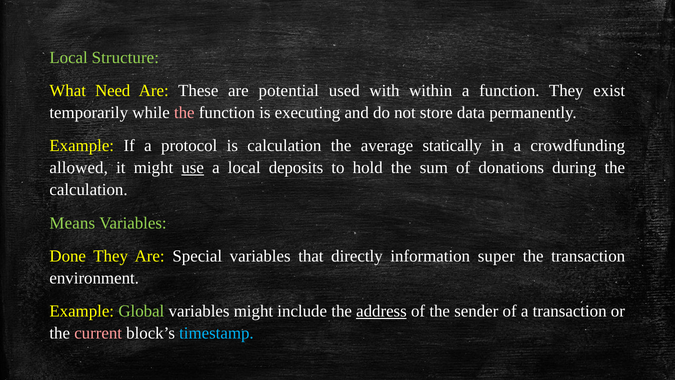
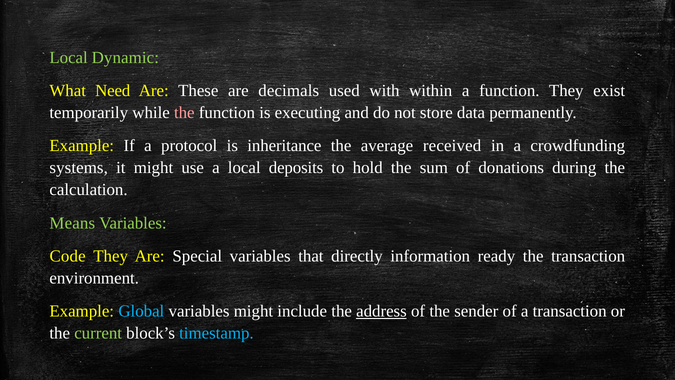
Structure: Structure -> Dynamic (125, 57)
potential: potential -> decimals (289, 91)
is calculation: calculation -> inheritance (284, 146)
statically: statically -> received (452, 146)
allowed: allowed -> systems (79, 168)
use underline: present -> none (193, 168)
Done: Done -> Code (68, 256)
super: super -> ready (496, 256)
Global colour: light green -> light blue (141, 311)
current colour: pink -> light green (98, 333)
